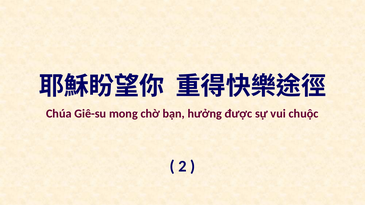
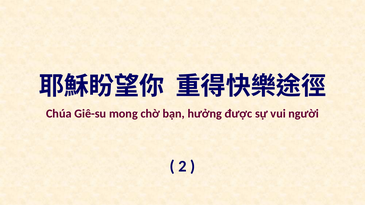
chuộc: chuộc -> người (304, 114)
